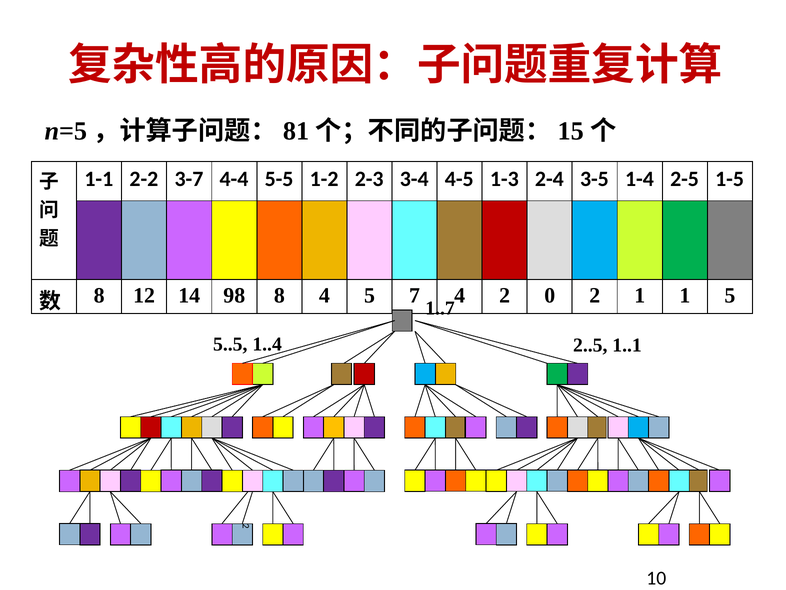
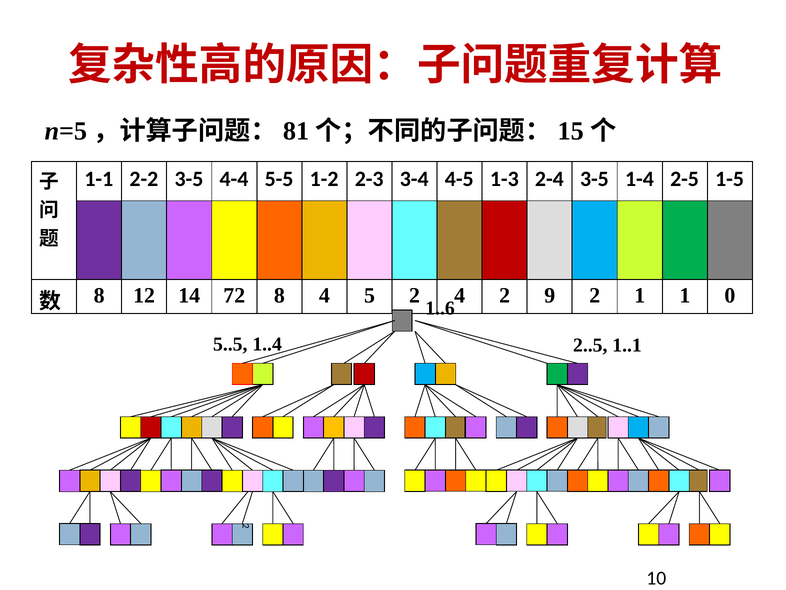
2-2 3-7: 3-7 -> 3-5 (189, 179)
98: 98 -> 72 (234, 295)
5 7: 7 -> 2 (415, 295)
0: 0 -> 9 (550, 295)
1 5: 5 -> 0 (730, 295)
1..7: 1..7 -> 1..6 (440, 308)
